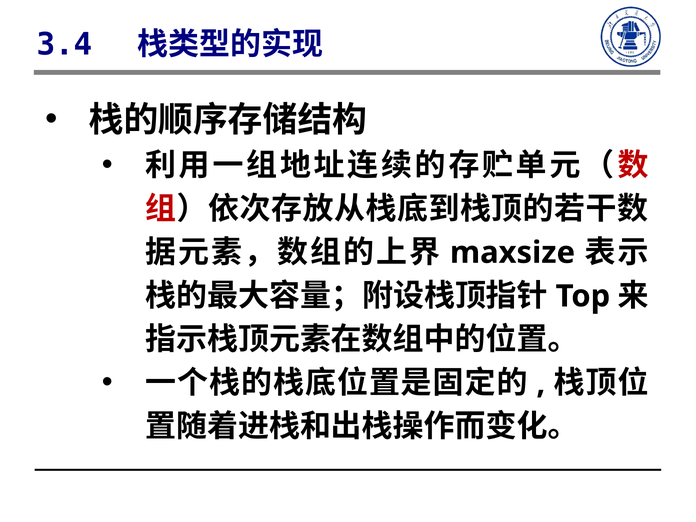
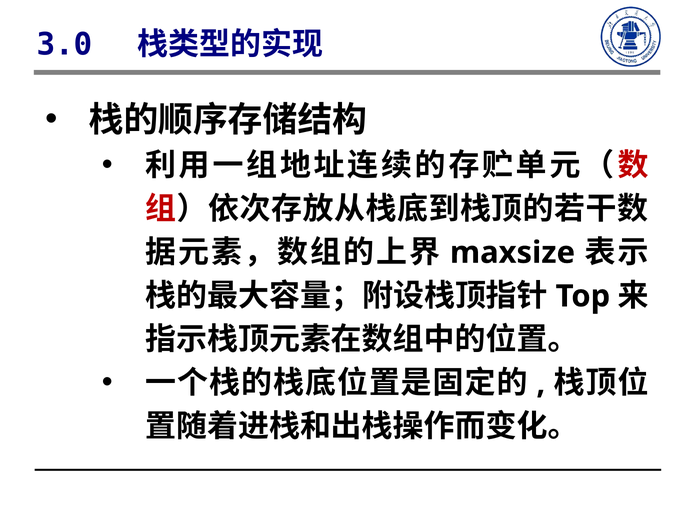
3.4: 3.4 -> 3.0 (65, 44)
